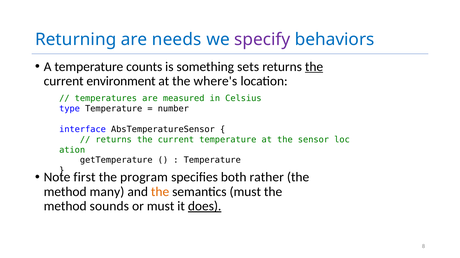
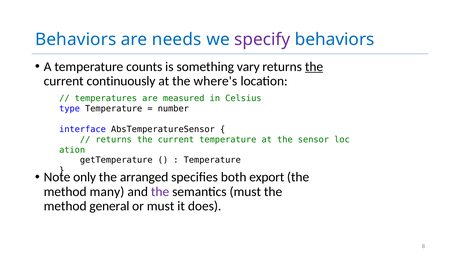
Returning: Returning -> Behaviors (76, 40)
sets: sets -> vary (248, 67)
environment: environment -> continuously (121, 81)
first: first -> only (85, 178)
program: program -> arranged (144, 178)
rather: rather -> export (267, 178)
the colour: orange -> purple (160, 192)
sounds: sounds -> general (109, 207)
does underline: present -> none (205, 207)
